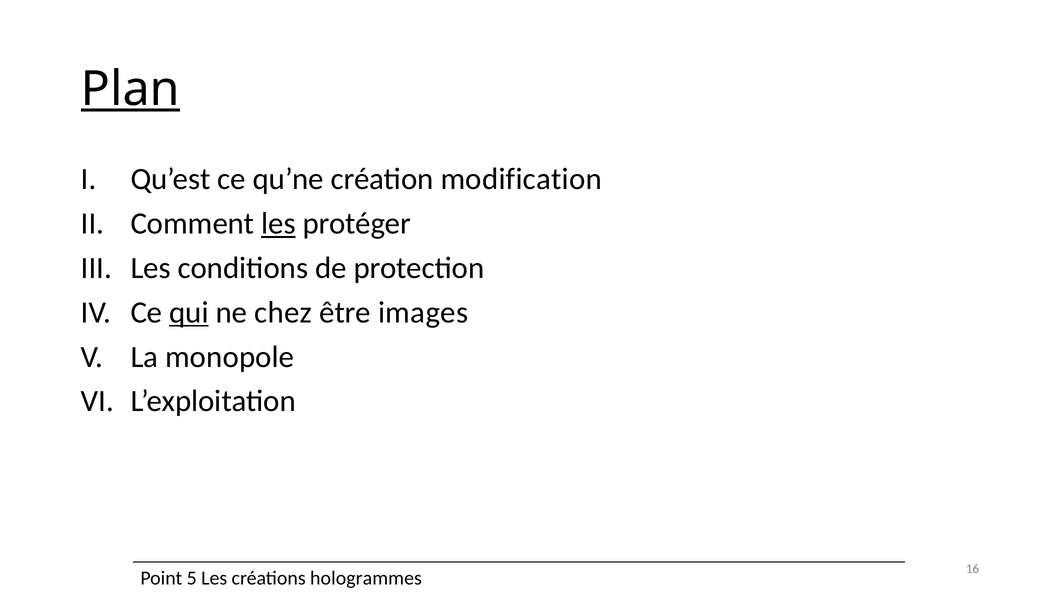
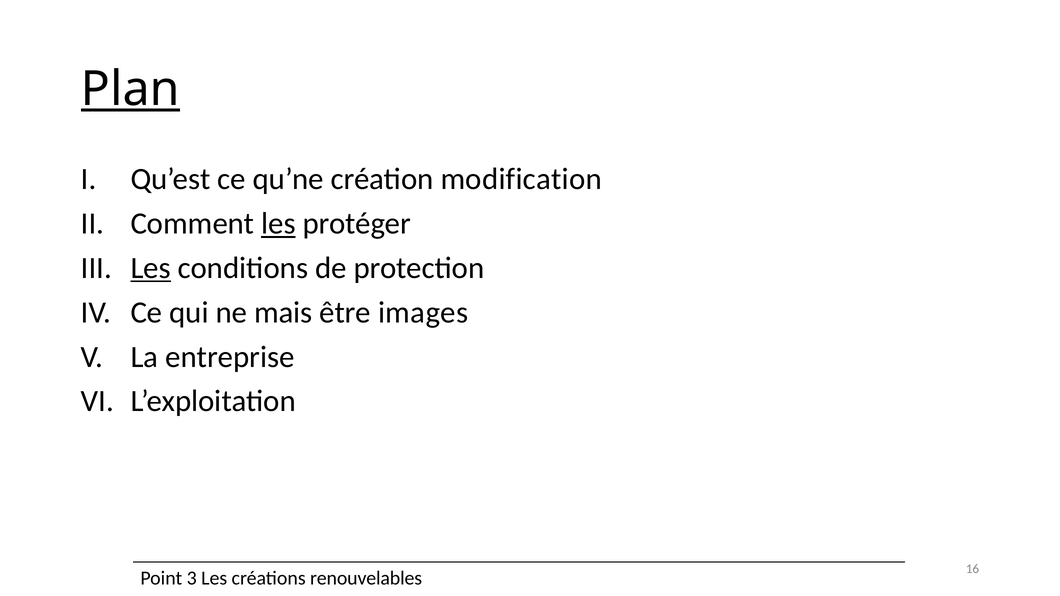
Les underline: none -> present (151, 268)
qui underline: present -> none (189, 313)
chez: chez -> mais (283, 313)
monopole: monopole -> entreprise (230, 357)
5: 5 -> 3 (192, 578)
hologrammes: hologrammes -> renouvelables (366, 578)
